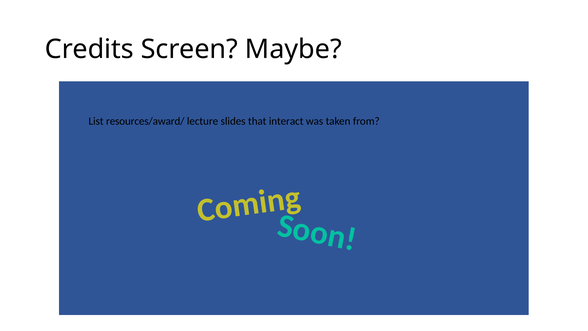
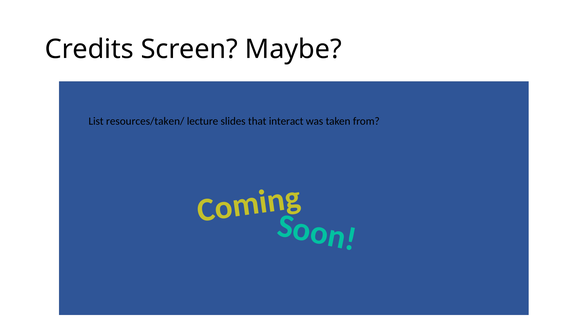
resources/award/: resources/award/ -> resources/taken/ (145, 121)
